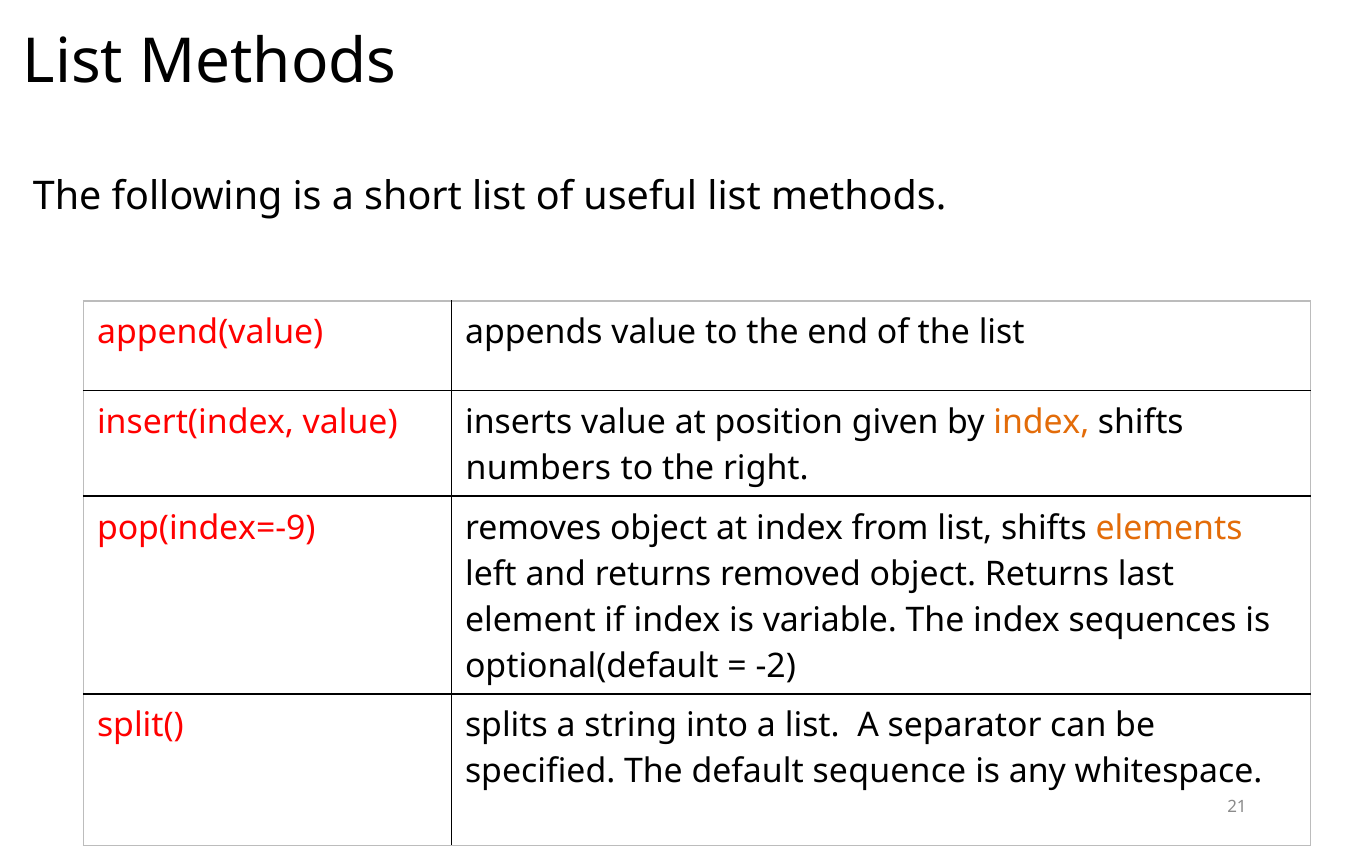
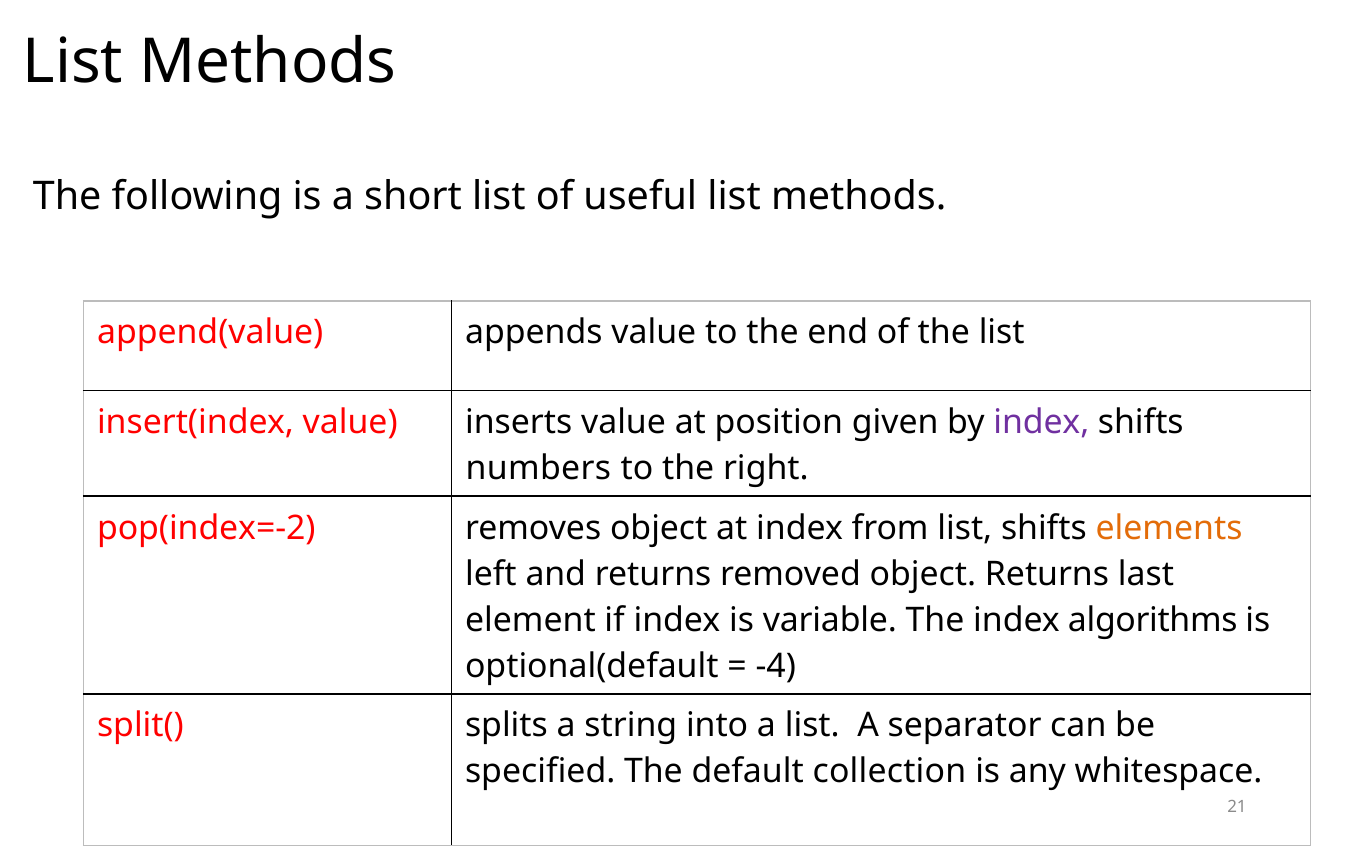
index colour: orange -> purple (1041, 422)
pop(index=-9: pop(index=-9 -> pop(index=-2 (206, 528)
sequences: sequences -> algorithms (1153, 620)
-2: -2 -> -4 (776, 666)
sequence: sequence -> collection (889, 771)
